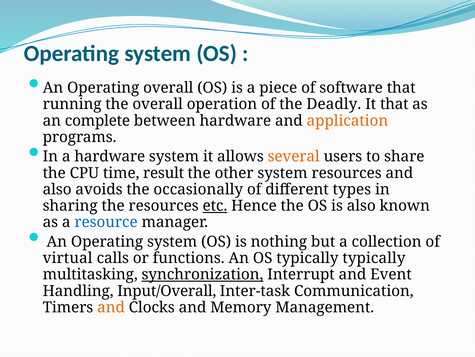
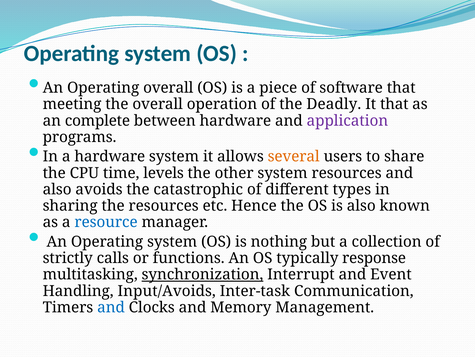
running: running -> meeting (72, 104)
application colour: orange -> purple (347, 120)
result: result -> levels (164, 173)
occasionally: occasionally -> catastrophic (198, 189)
etc underline: present -> none (215, 205)
virtual: virtual -> strictly (68, 258)
typically typically: typically -> response (374, 258)
Input/Overall: Input/Overall -> Input/Avoids (167, 290)
and colour: orange -> blue (111, 307)
